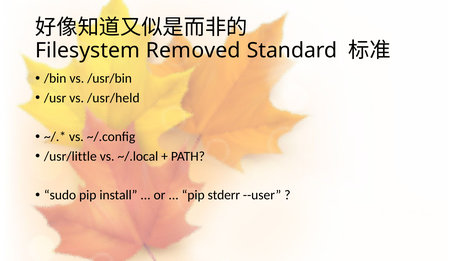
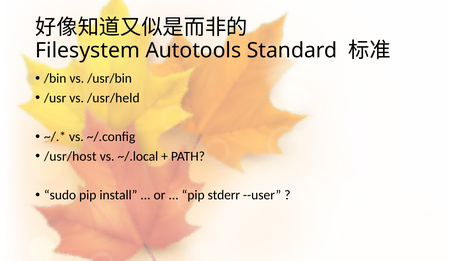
Removed: Removed -> Autotools (193, 50)
/usr/little: /usr/little -> /usr/host (70, 156)
